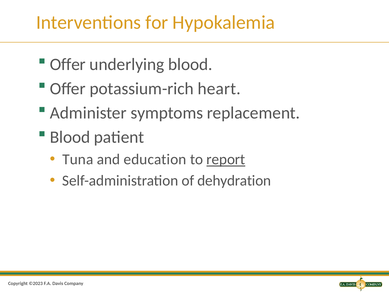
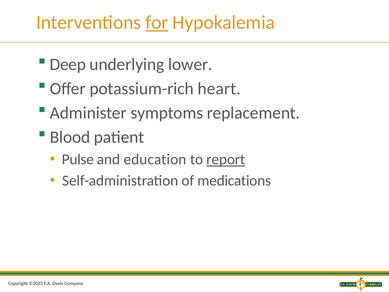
for underline: none -> present (157, 22)
Offer: Offer -> Deep (68, 64)
underlying blood: blood -> lower (190, 64)
Tuna: Tuna -> Pulse (78, 159)
dehydration: dehydration -> medications (234, 181)
